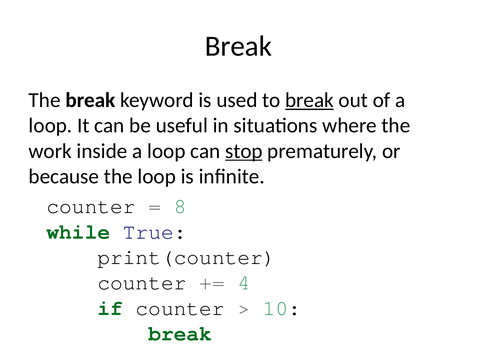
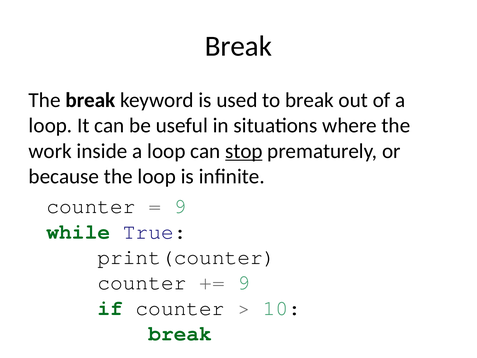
break underline: present -> none (310, 100)
8: 8 -> 9 (180, 206)
4: 4 -> 9 (244, 282)
